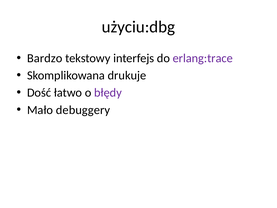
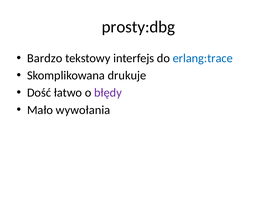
użyciu:dbg: użyciu:dbg -> prosty:dbg (138, 27)
erlang:trace colour: purple -> blue (203, 58)
debuggery: debuggery -> wywołania (83, 110)
